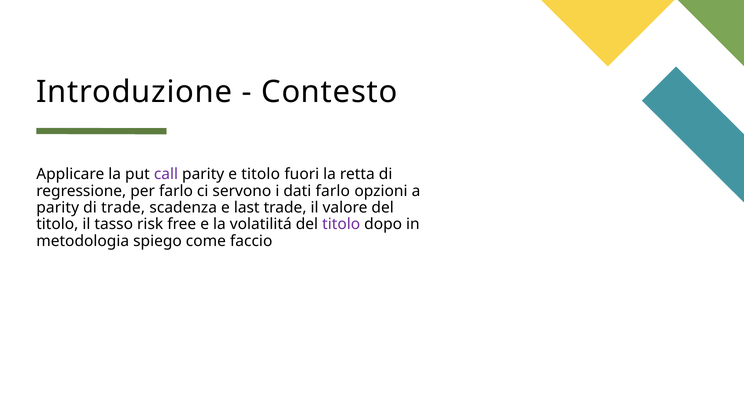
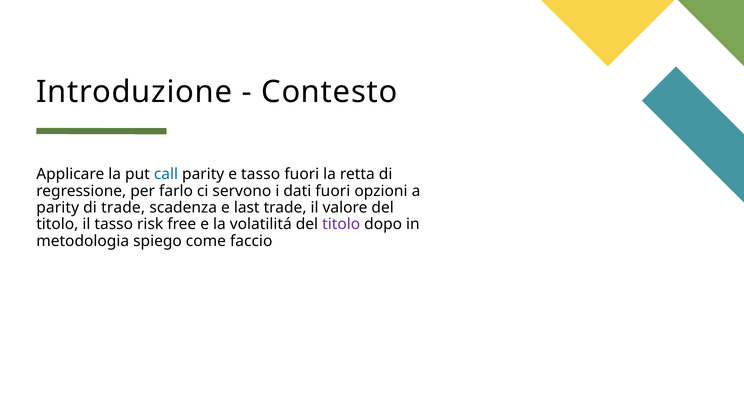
call colour: purple -> blue (166, 174)
e titolo: titolo -> tasso (261, 174)
dati farlo: farlo -> fuori (333, 191)
